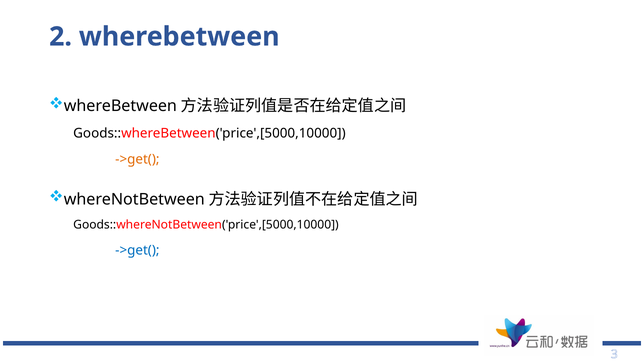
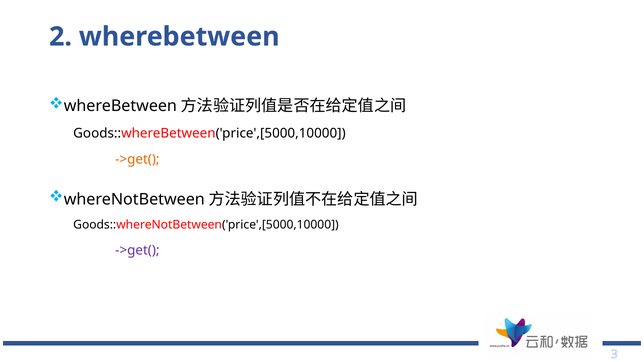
->get( colour: blue -> purple (137, 250)
